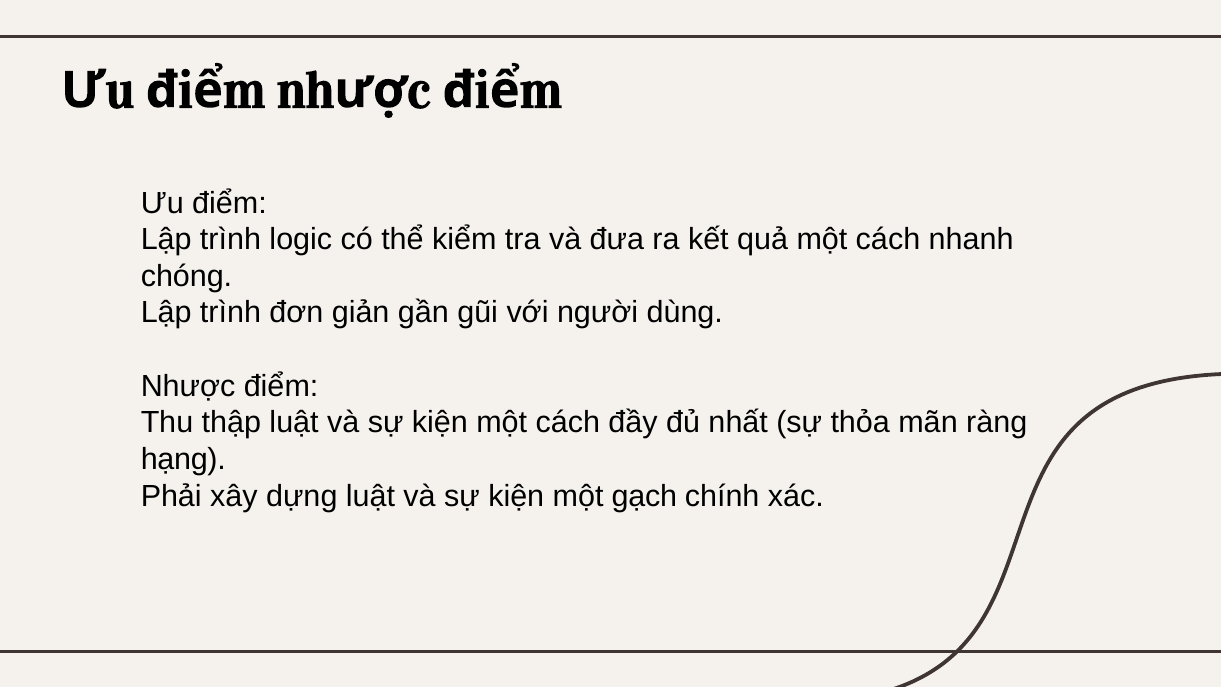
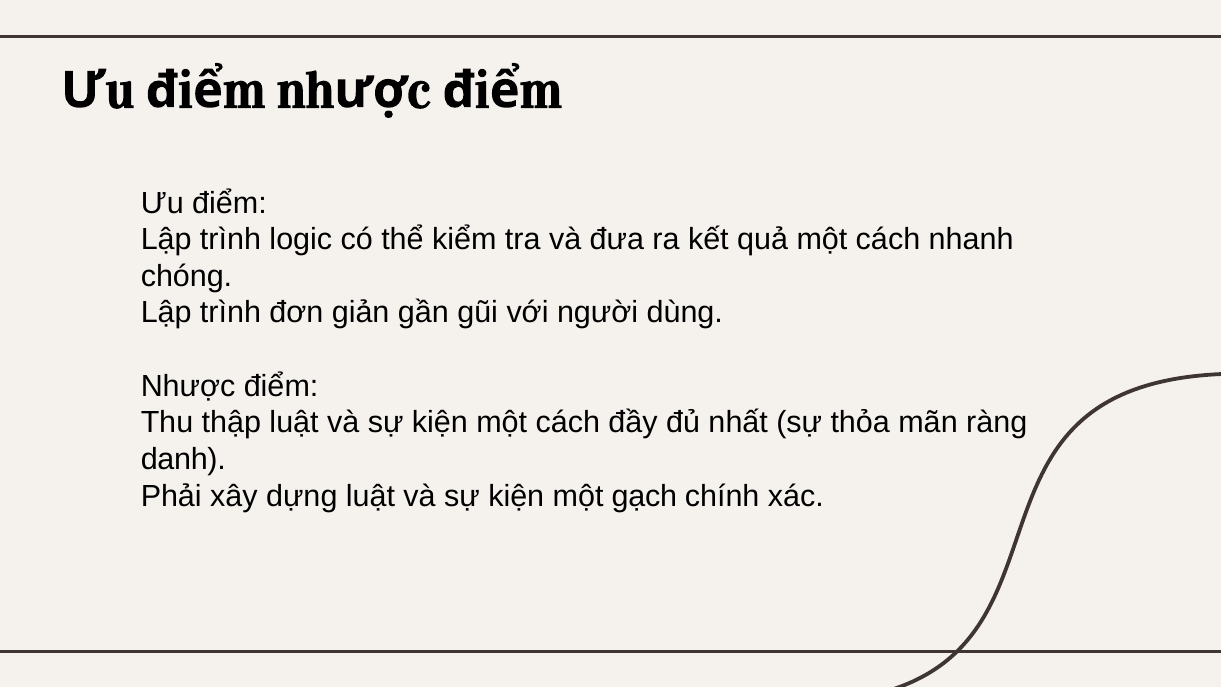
hạng: hạng -> danh (183, 459)
